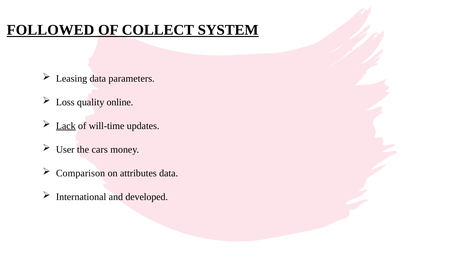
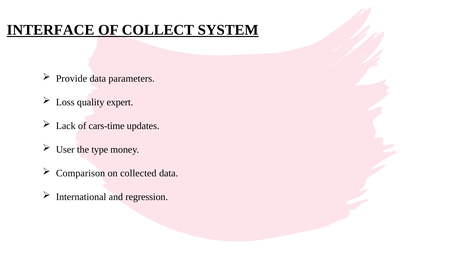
FOLLOWED: FOLLOWED -> INTERFACE (51, 30)
Leasing: Leasing -> Provide (71, 79)
online: online -> expert (120, 102)
Lack underline: present -> none (66, 126)
will-time: will-time -> cars-time (107, 126)
cars: cars -> type (100, 150)
attributes: attributes -> collected (138, 173)
developed: developed -> regression (147, 197)
